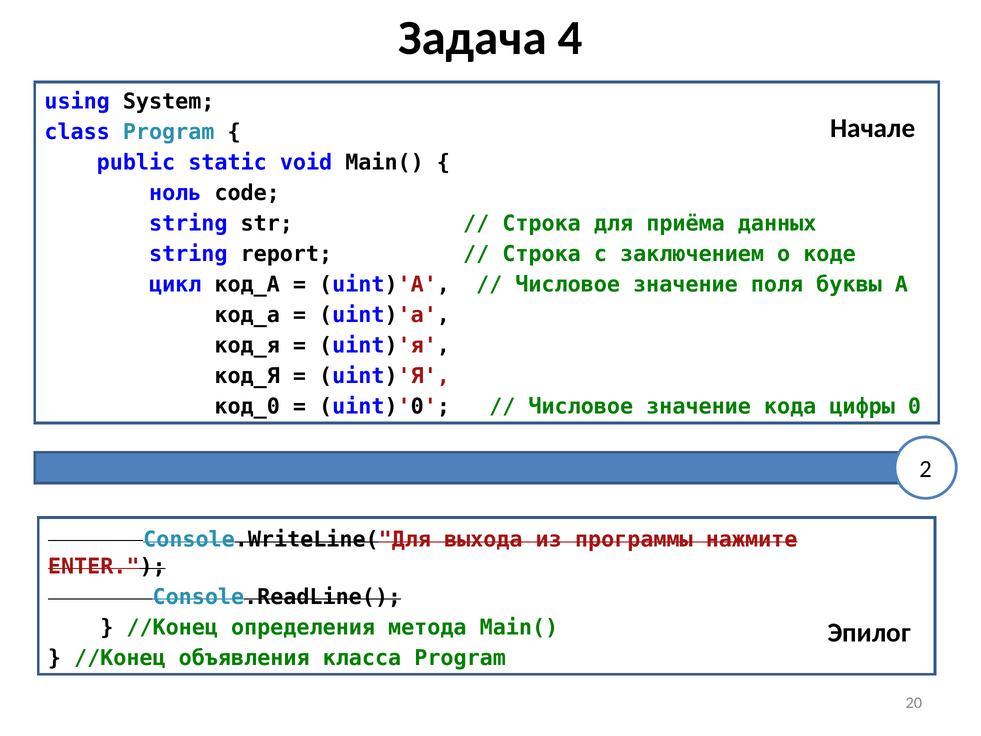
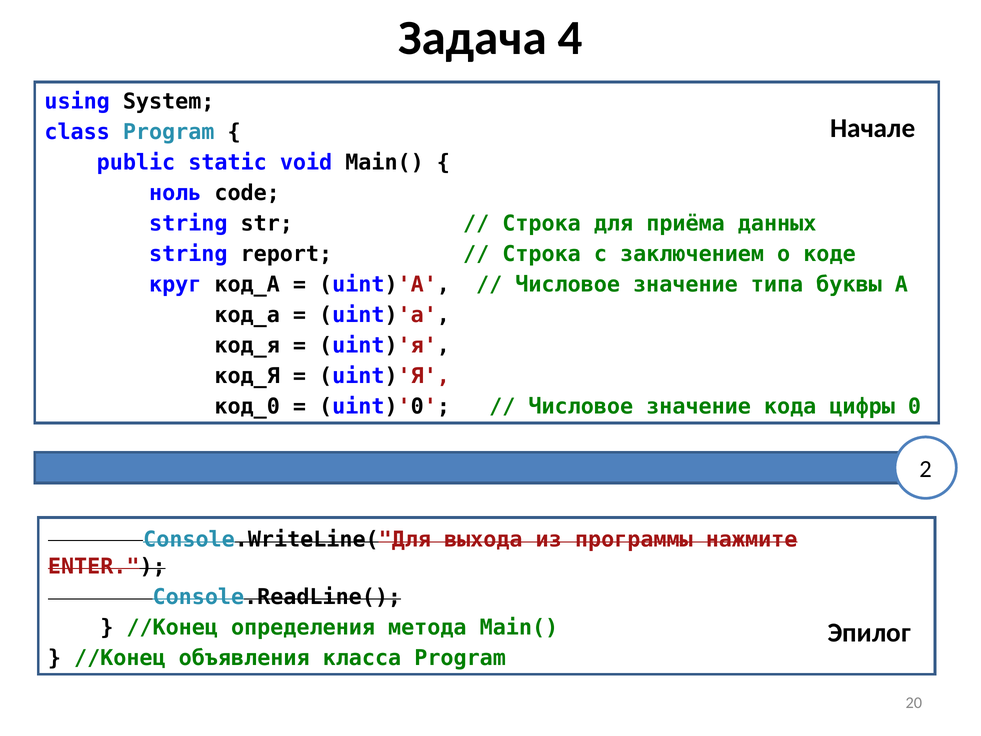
цикл: цикл -> круг (175, 285)
поля: поля -> типа (777, 285)
